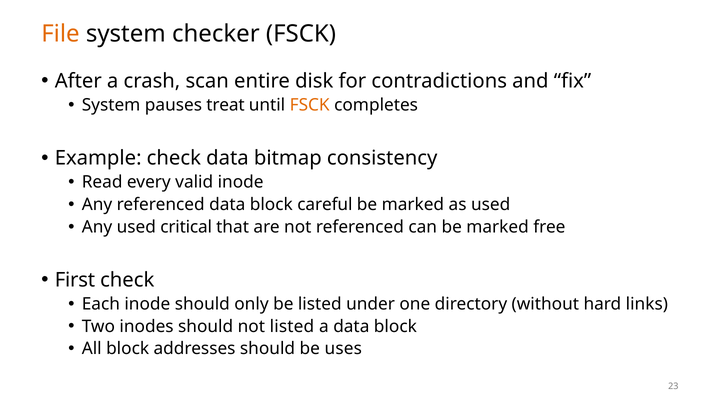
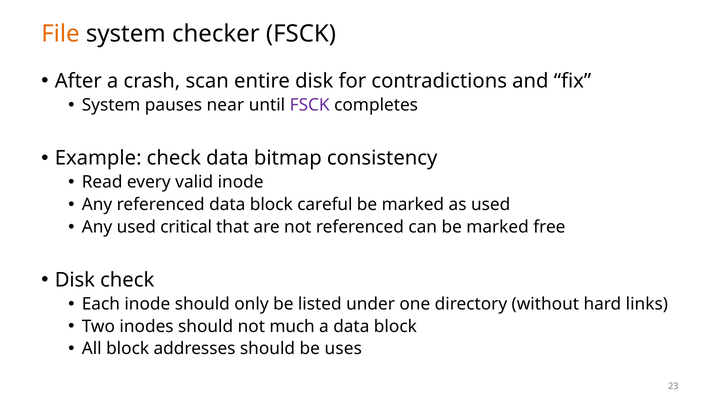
treat: treat -> near (225, 105)
FSCK colour: orange -> purple (310, 105)
First: First -> Disk (75, 280)
not listed: listed -> much (292, 326)
